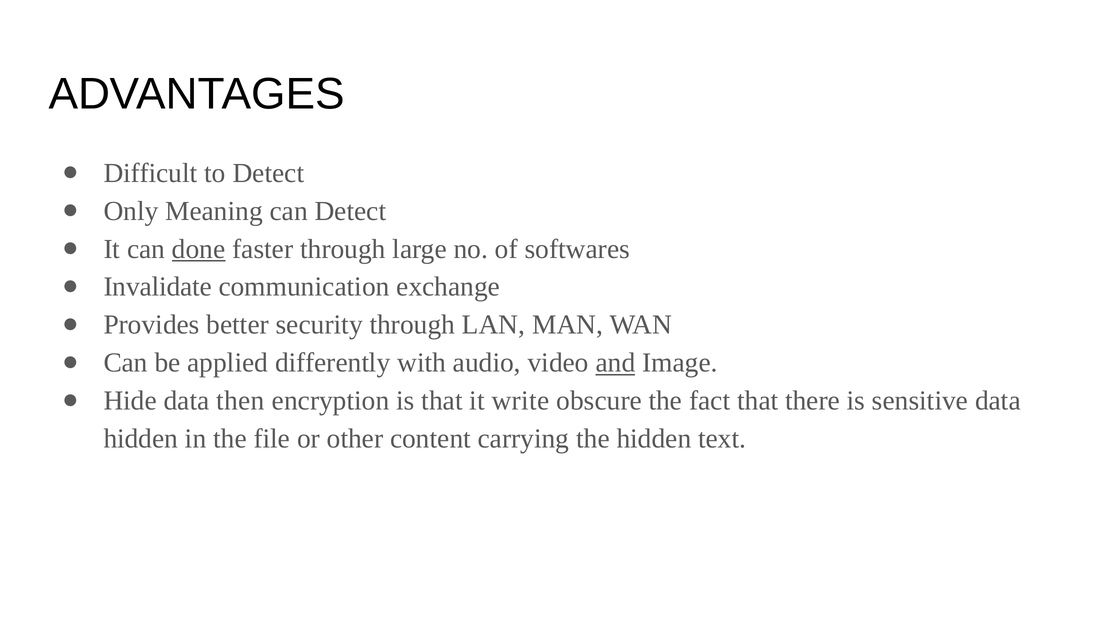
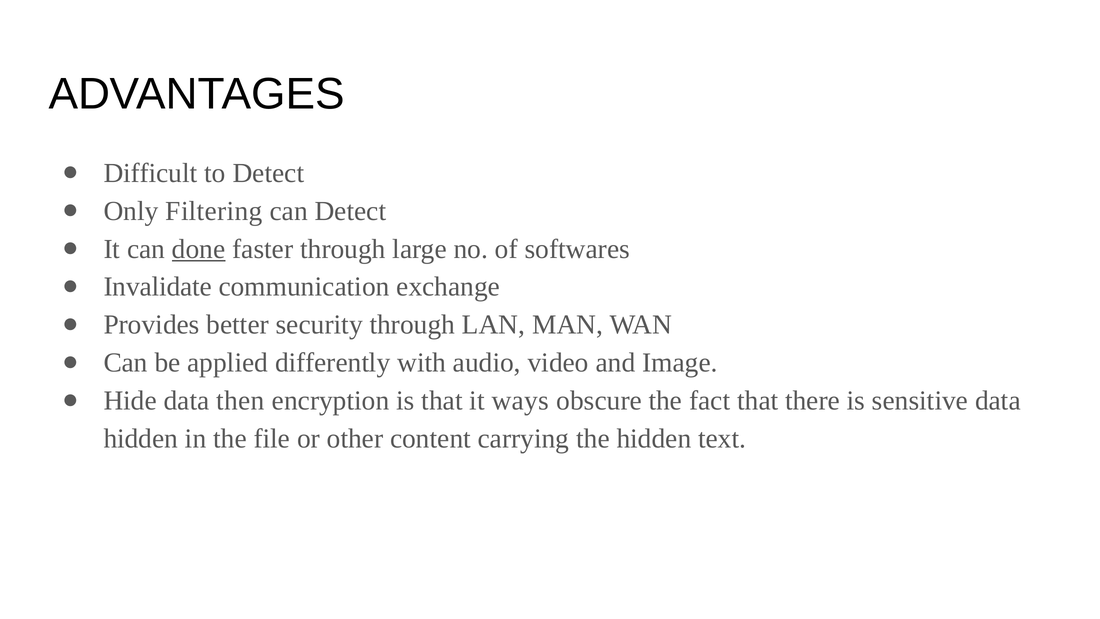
Meaning: Meaning -> Filtering (214, 211)
and underline: present -> none (615, 363)
write: write -> ways (520, 401)
